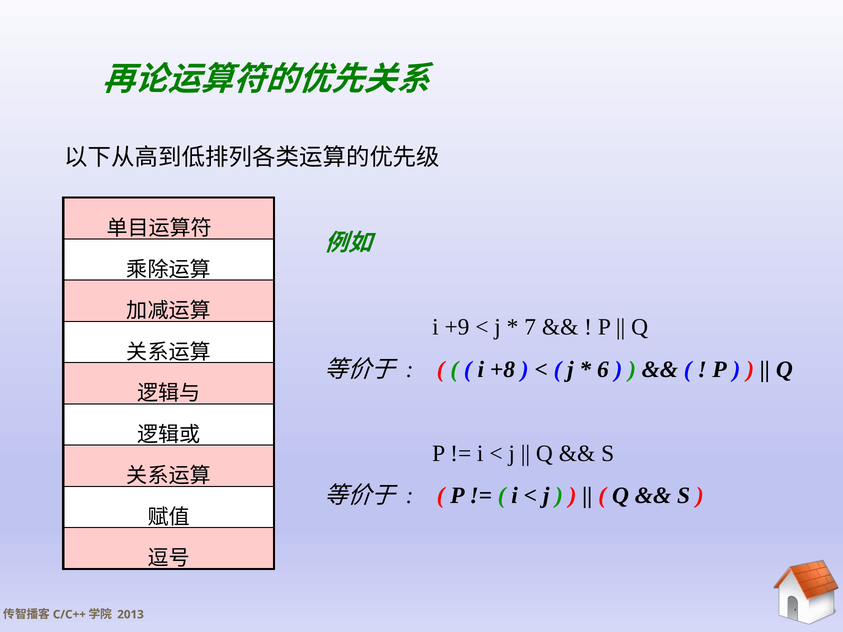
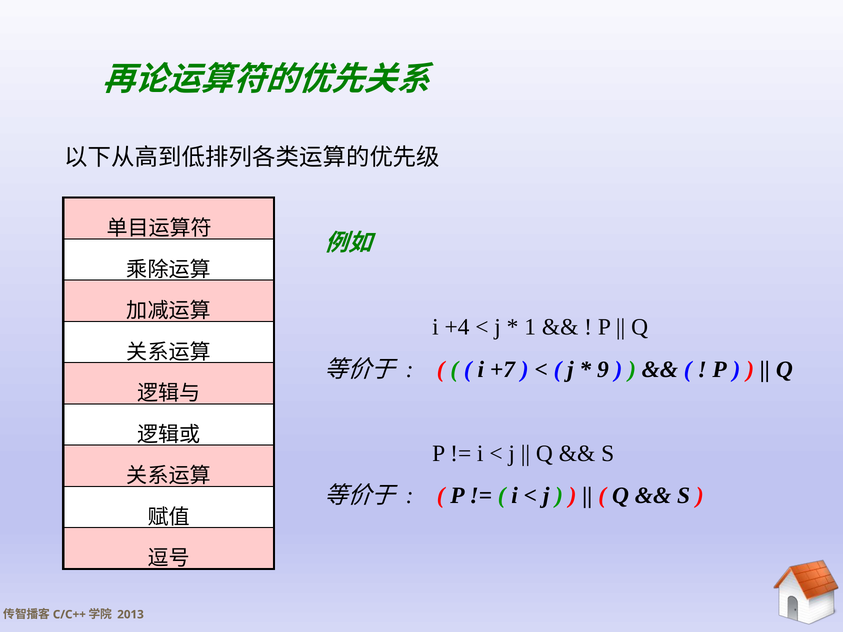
+9: +9 -> +4 (457, 327)
7: 7 -> 1 (530, 327)
+8: +8 -> +7 (502, 369)
6: 6 -> 9 (603, 369)
